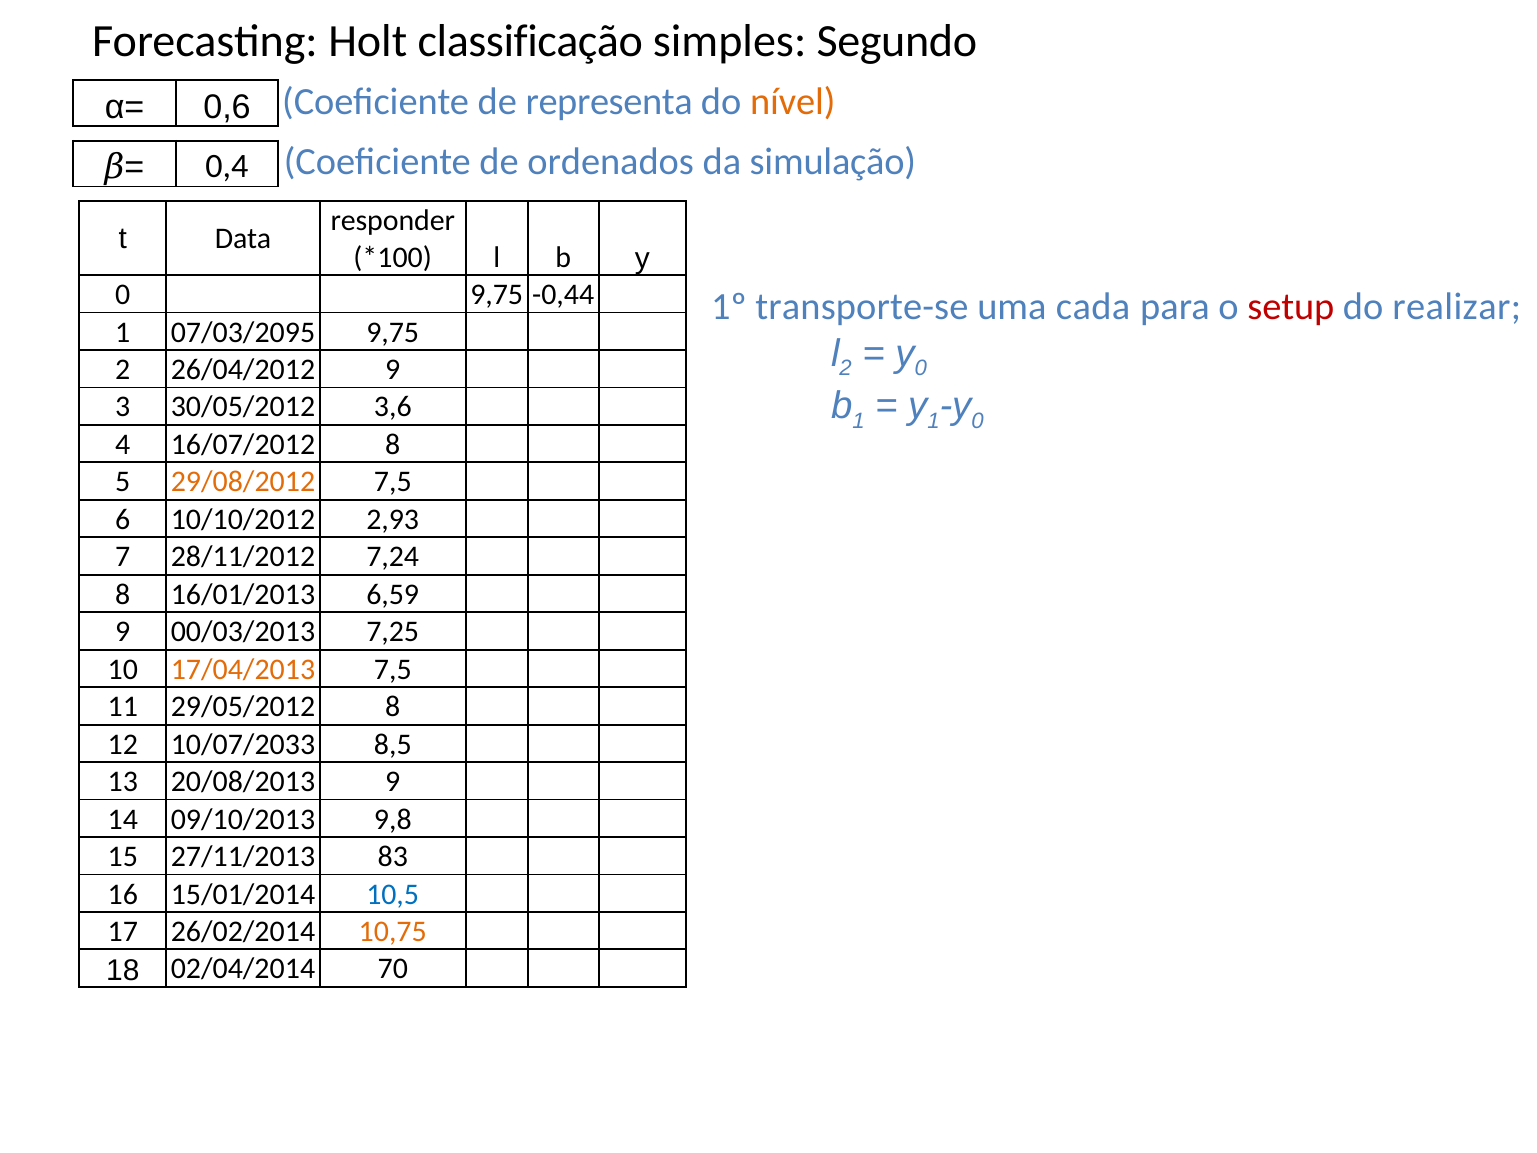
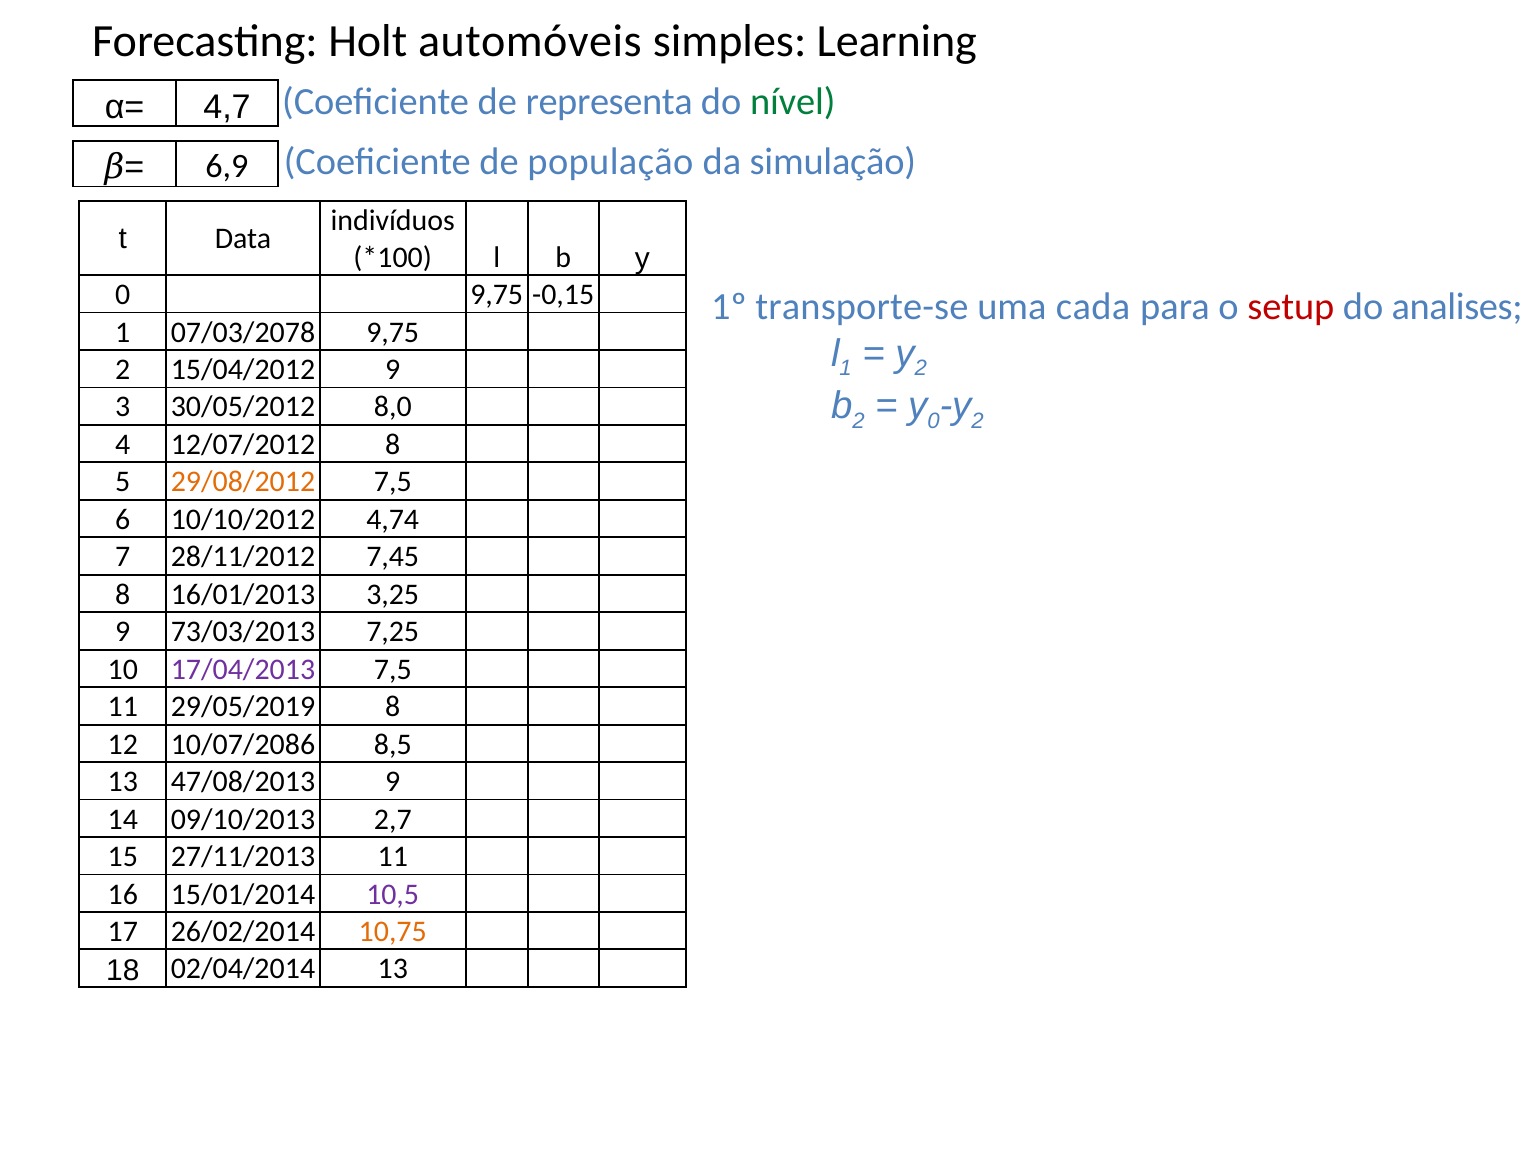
classificação: classificação -> automóveis (530, 41)
Segundo: Segundo -> Learning (897, 41)
0,6: 0,6 -> 4,7 (227, 108)
nível colour: orange -> green (793, 101)
0,4: 0,4 -> 6,9 (227, 166)
ordenados: ordenados -> população (610, 162)
responder: responder -> indivíduos (393, 221)
-0,44: -0,44 -> -0,15 (563, 295)
realizar: realizar -> analises (1457, 307)
07/03/2095: 07/03/2095 -> 07/03/2078 (243, 332)
l 2: 2 -> 1 (846, 368)
0: 0 -> 2 (921, 368)
26/04/2012: 26/04/2012 -> 15/04/2012 (243, 370)
b 1: 1 -> 2 (858, 421)
1: 1 -> 0 (933, 421)
0: 0 -> 2 (978, 421)
3,6: 3,6 -> 8,0 (393, 407)
16/07/2012: 16/07/2012 -> 12/07/2012 (243, 444)
2,93: 2,93 -> 4,74 (393, 519)
7,24: 7,24 -> 7,45 (393, 557)
6,59: 6,59 -> 3,25 (393, 594)
00/03/2013: 00/03/2013 -> 73/03/2013 (243, 632)
17/04/2013 colour: orange -> purple (243, 669)
29/05/2012: 29/05/2012 -> 29/05/2019 (243, 707)
10/07/2033: 10/07/2033 -> 10/07/2086 (243, 744)
20/08/2013: 20/08/2013 -> 47/08/2013 (243, 782)
9,8: 9,8 -> 2,7 (393, 819)
27/11/2013 83: 83 -> 11 (393, 856)
10,5 colour: blue -> purple (393, 894)
02/04/2014 70: 70 -> 13 (393, 969)
